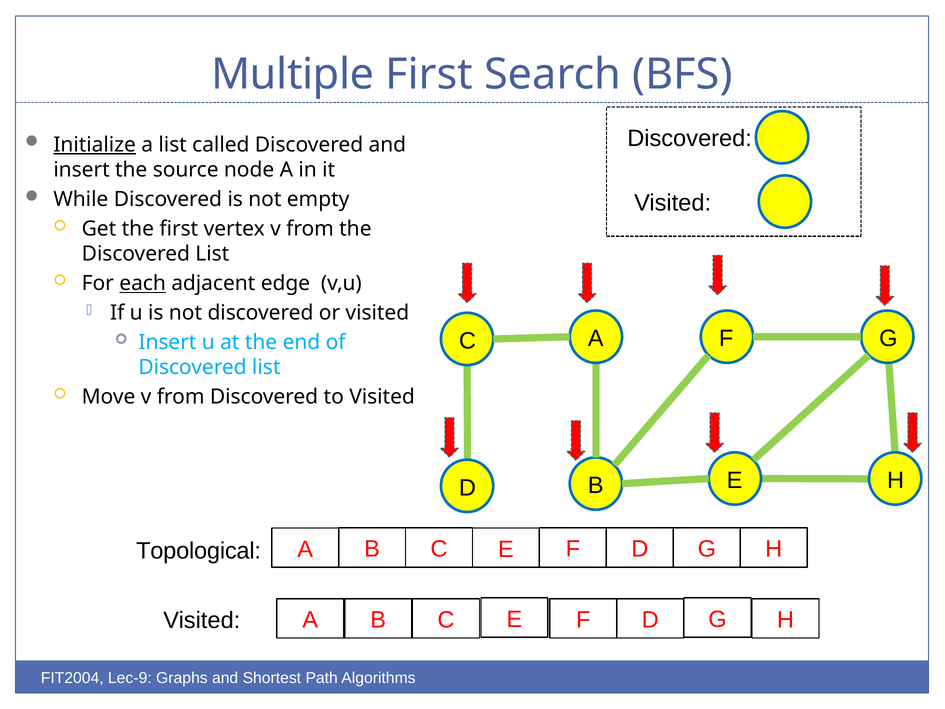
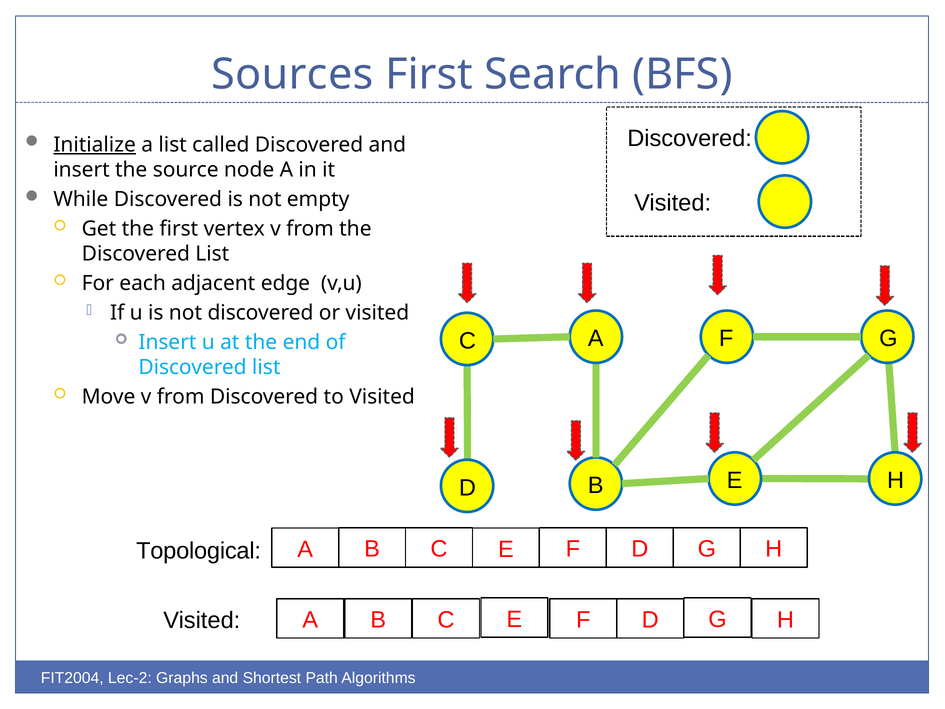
Multiple: Multiple -> Sources (292, 74)
each underline: present -> none (143, 283)
Lec-9: Lec-9 -> Lec-2 (130, 678)
